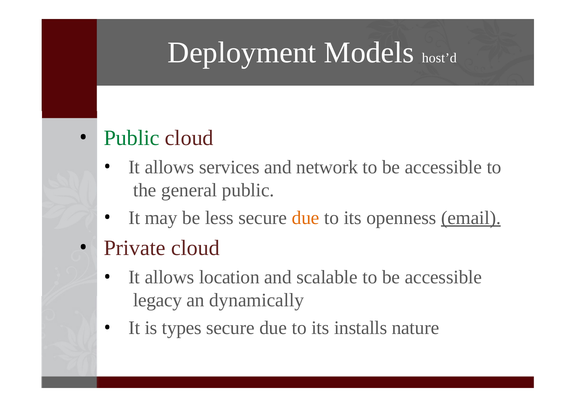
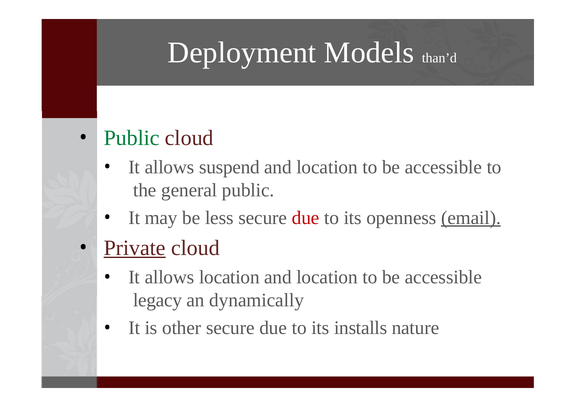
host’d: host’d -> than’d (439, 58)
services: services -> suspend (229, 167)
network: network -> location (327, 167)
due colour: orange -> red (306, 218)
Private underline: none -> present (135, 248)
scalable: scalable -> location (327, 278)
types: types -> other (182, 328)
